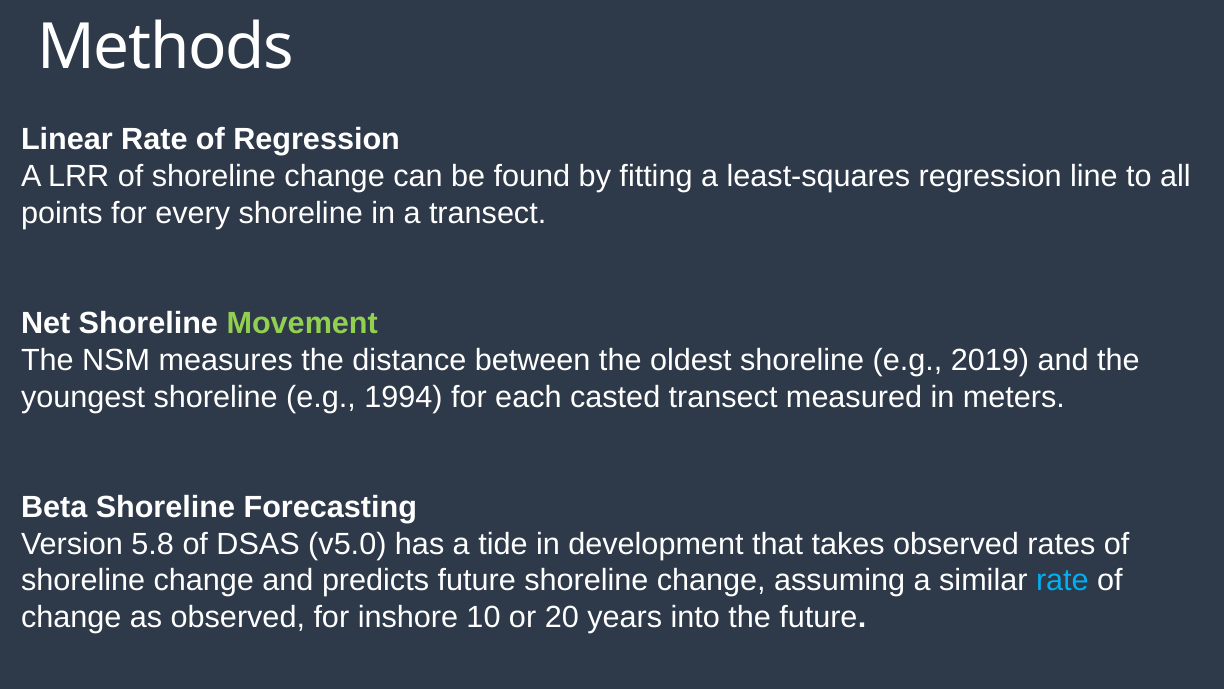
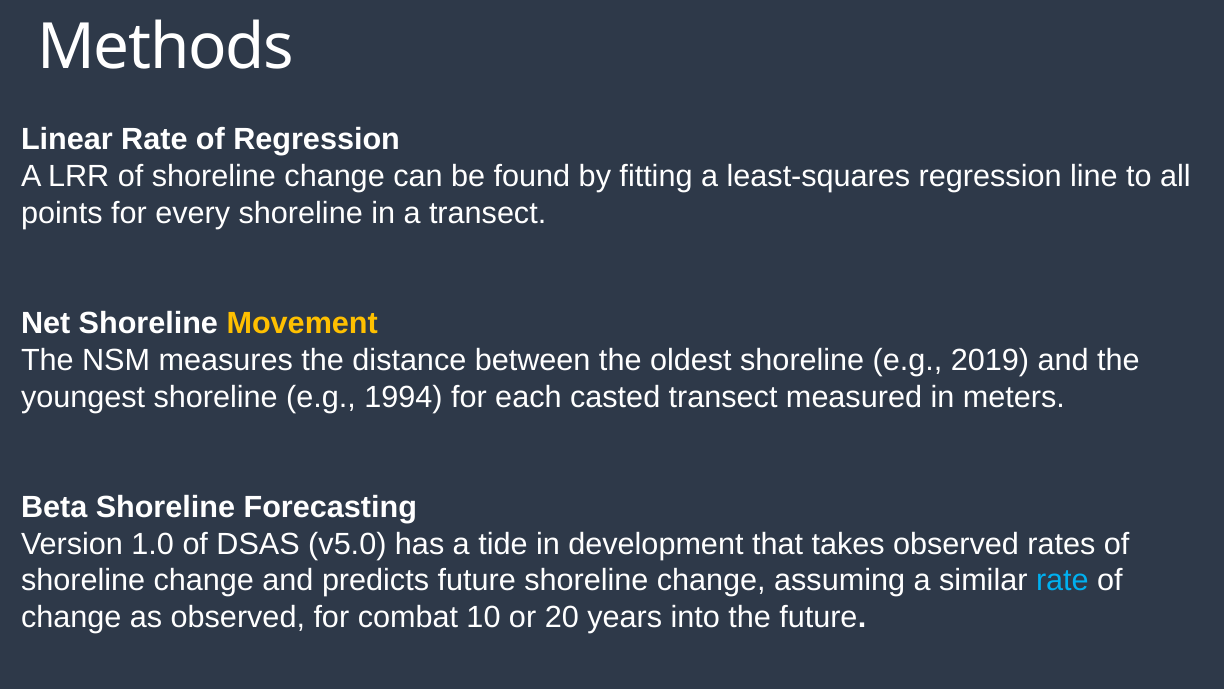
Movement colour: light green -> yellow (302, 323)
5.8: 5.8 -> 1.0 (153, 544)
inshore: inshore -> combat (408, 617)
